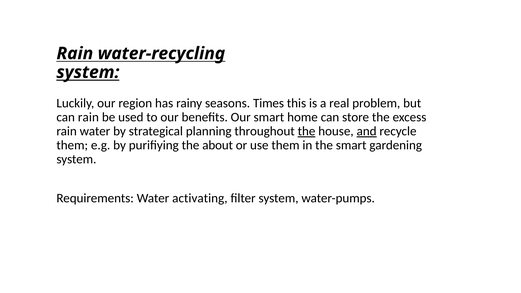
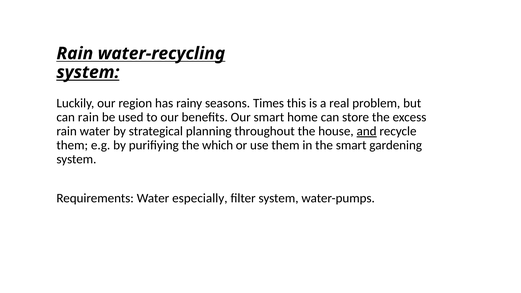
the underline: present -> none (307, 131)
about: about -> which (218, 145)
activating: activating -> especially (200, 198)
